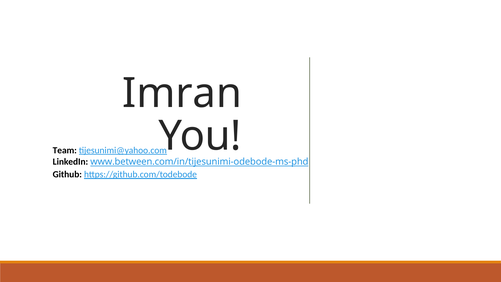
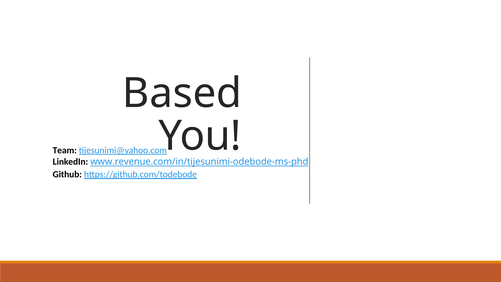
Imran: Imran -> Based (182, 93)
www.between.com/in/tijesunimi-odebode-ms-phd: www.between.com/in/tijesunimi-odebode-ms-phd -> www.revenue.com/in/tijesunimi-odebode-ms-phd (199, 162)
